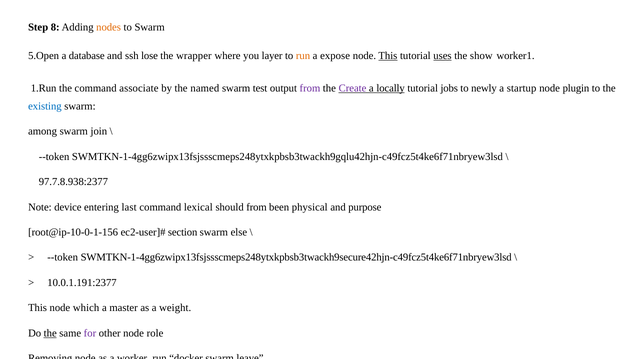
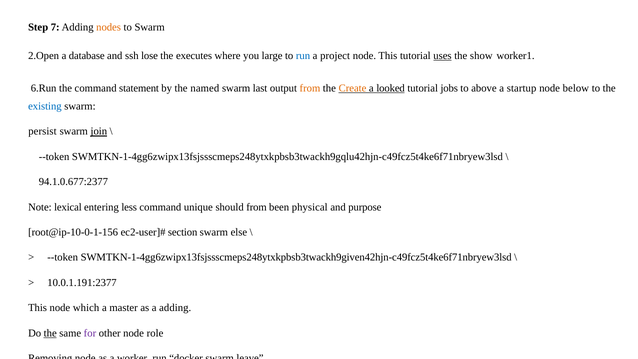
8: 8 -> 7 (55, 27)
5.Open: 5.Open -> 2.Open (44, 56)
wrapper: wrapper -> executes (194, 56)
layer: layer -> large (272, 56)
run colour: orange -> blue (303, 56)
expose: expose -> project (335, 56)
This underline: present -> none (388, 56)
1.Run: 1.Run -> 6.Run (44, 88)
associate: associate -> statement (139, 88)
test: test -> last (260, 88)
from colour: purple -> orange (310, 88)
Create colour: purple -> orange (353, 88)
locally: locally -> looked (391, 88)
newly: newly -> above (484, 88)
plugin: plugin -> below (576, 88)
among: among -> persist (42, 131)
join underline: none -> present (99, 131)
97.7.8.938:2377: 97.7.8.938:2377 -> 94.1.0.677:2377 (73, 182)
device: device -> lexical (68, 207)
last: last -> less (129, 207)
lexical: lexical -> unique (198, 207)
SWMTKN-1-4gg6zwipx13fsjssscmeps248ytxkpbsb3twackh9secure42hjn-c49fcz5t4ke6f71nbryew3lsd: SWMTKN-1-4gg6zwipx13fsjssscmeps248ytxkpbsb3twackh9secure42hjn-c49fcz5t4ke6f71nbryew3lsd -> SWMTKN-1-4gg6zwipx13fsjssscmeps248ytxkpbsb3twackh9given42hjn-c49fcz5t4ke6f71nbryew3lsd (296, 257)
a weight: weight -> adding (175, 308)
